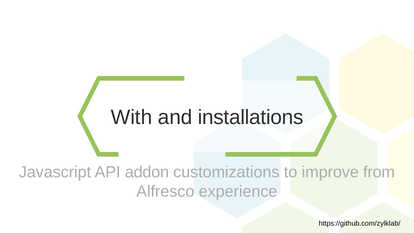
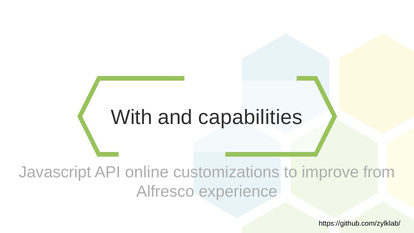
installations: installations -> capabilities (250, 117)
addon: addon -> online (147, 172)
